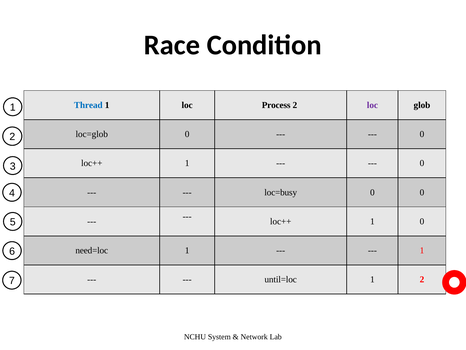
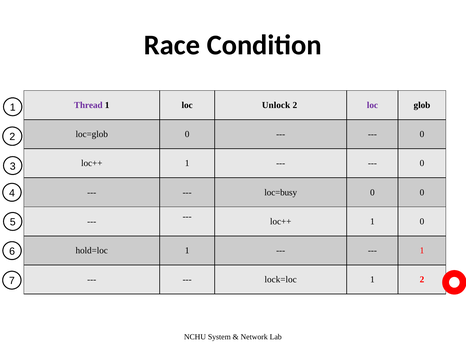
Thread colour: blue -> purple (88, 105)
Process: Process -> Unlock (276, 105)
need=loc: need=loc -> hold=loc (92, 250)
until=loc: until=loc -> lock=loc (281, 279)
